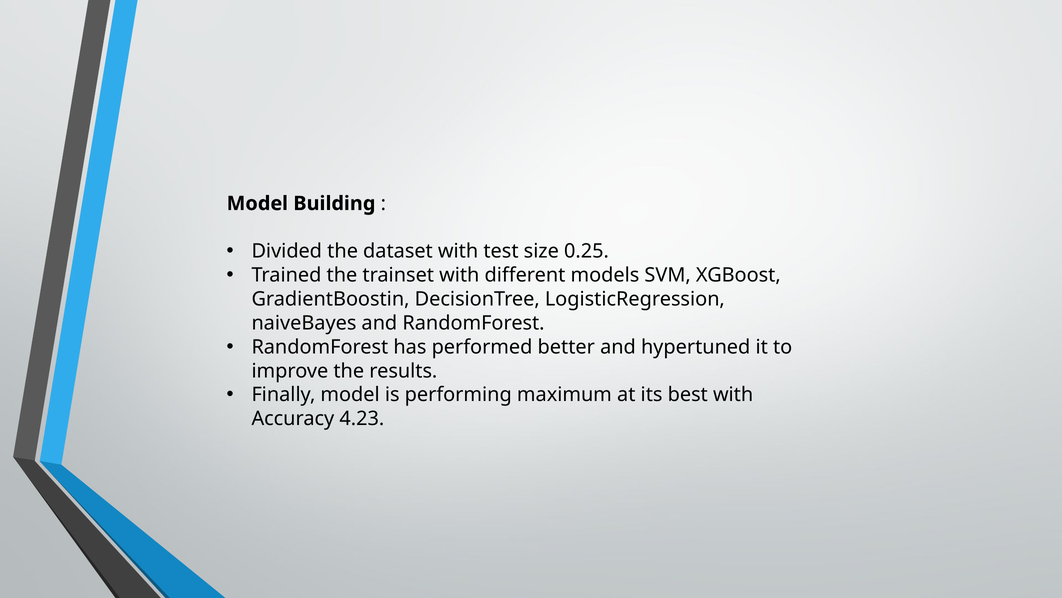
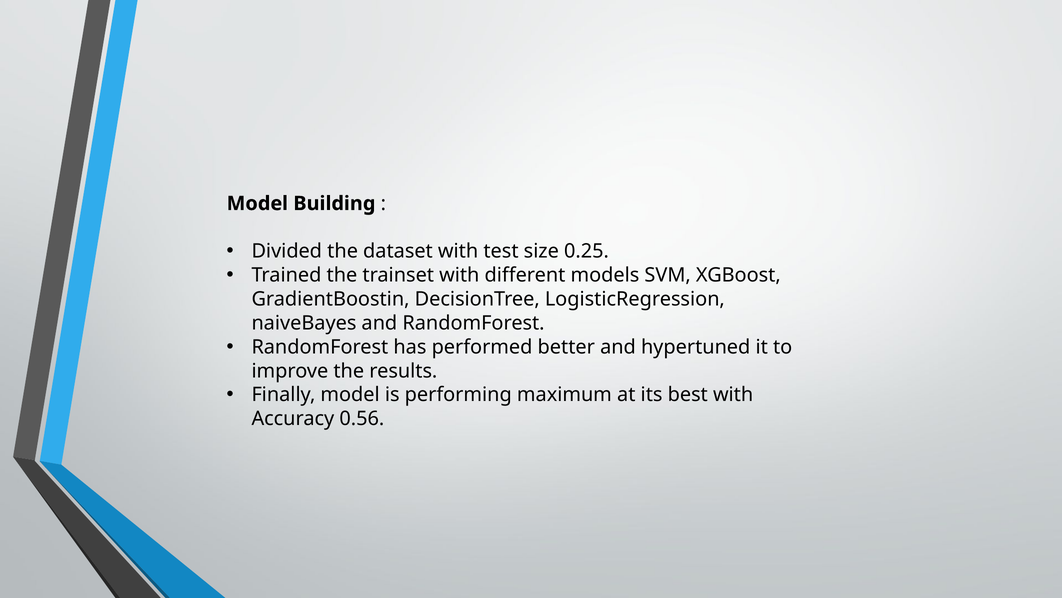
4.23: 4.23 -> 0.56 (362, 418)
